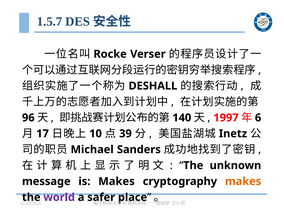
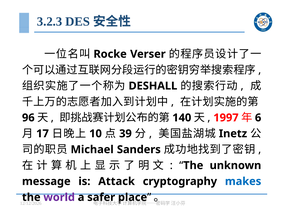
1.5.7: 1.5.7 -> 3.2.3 (50, 22)
is Makes: Makes -> Attack (117, 181)
makes colour: orange -> blue (243, 181)
